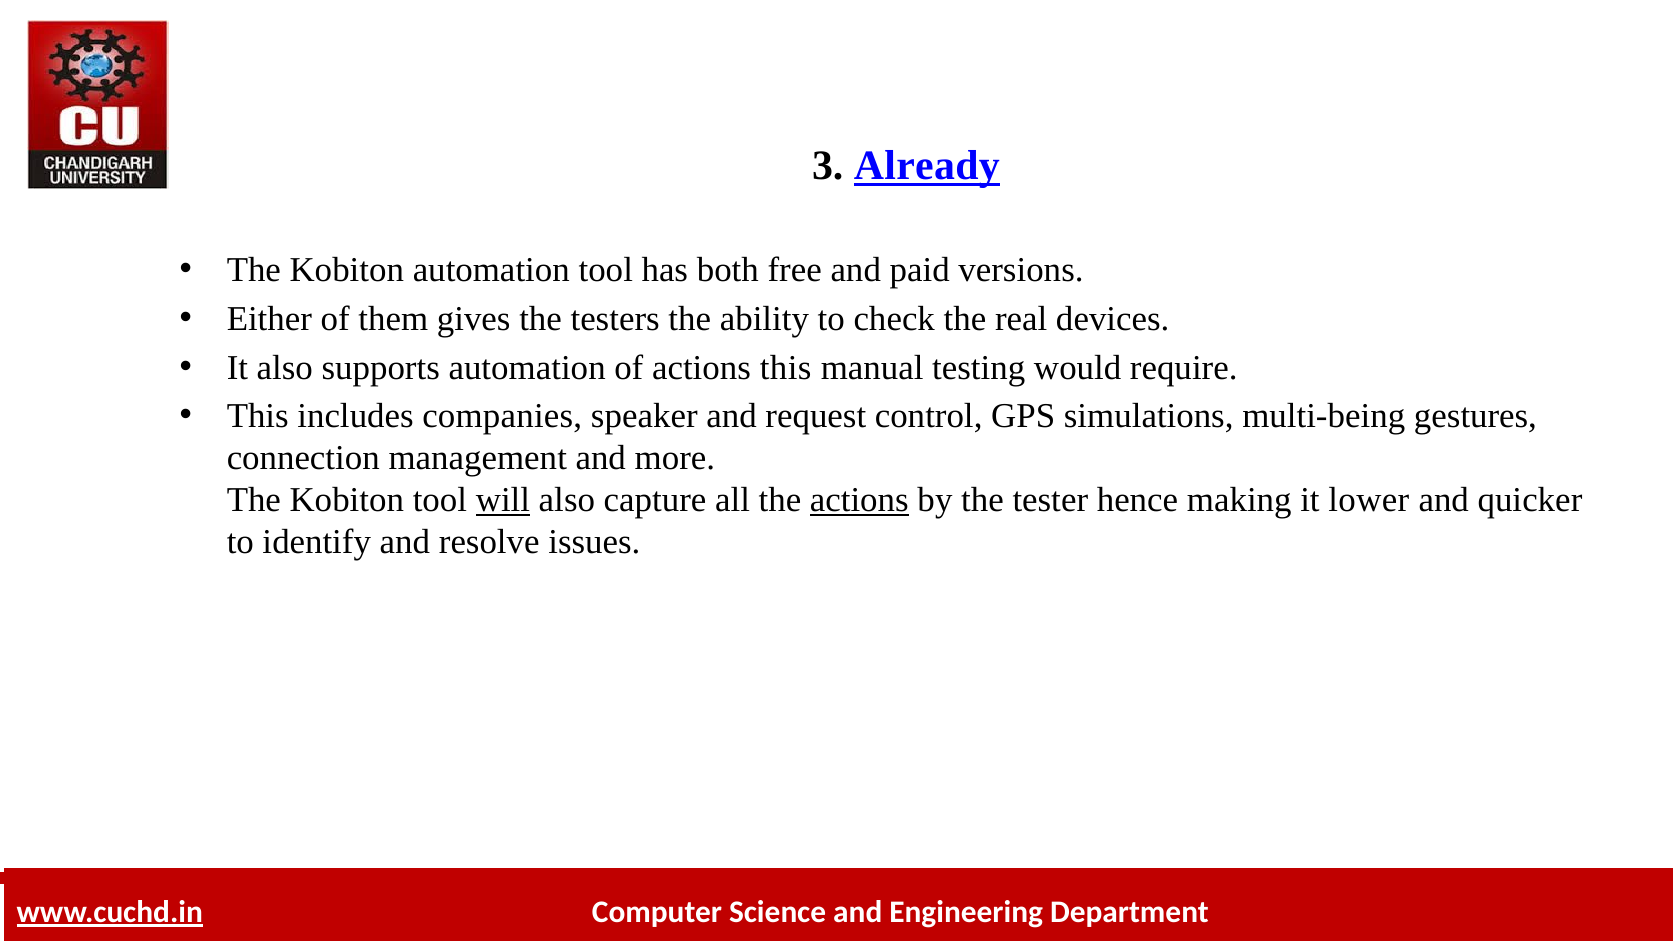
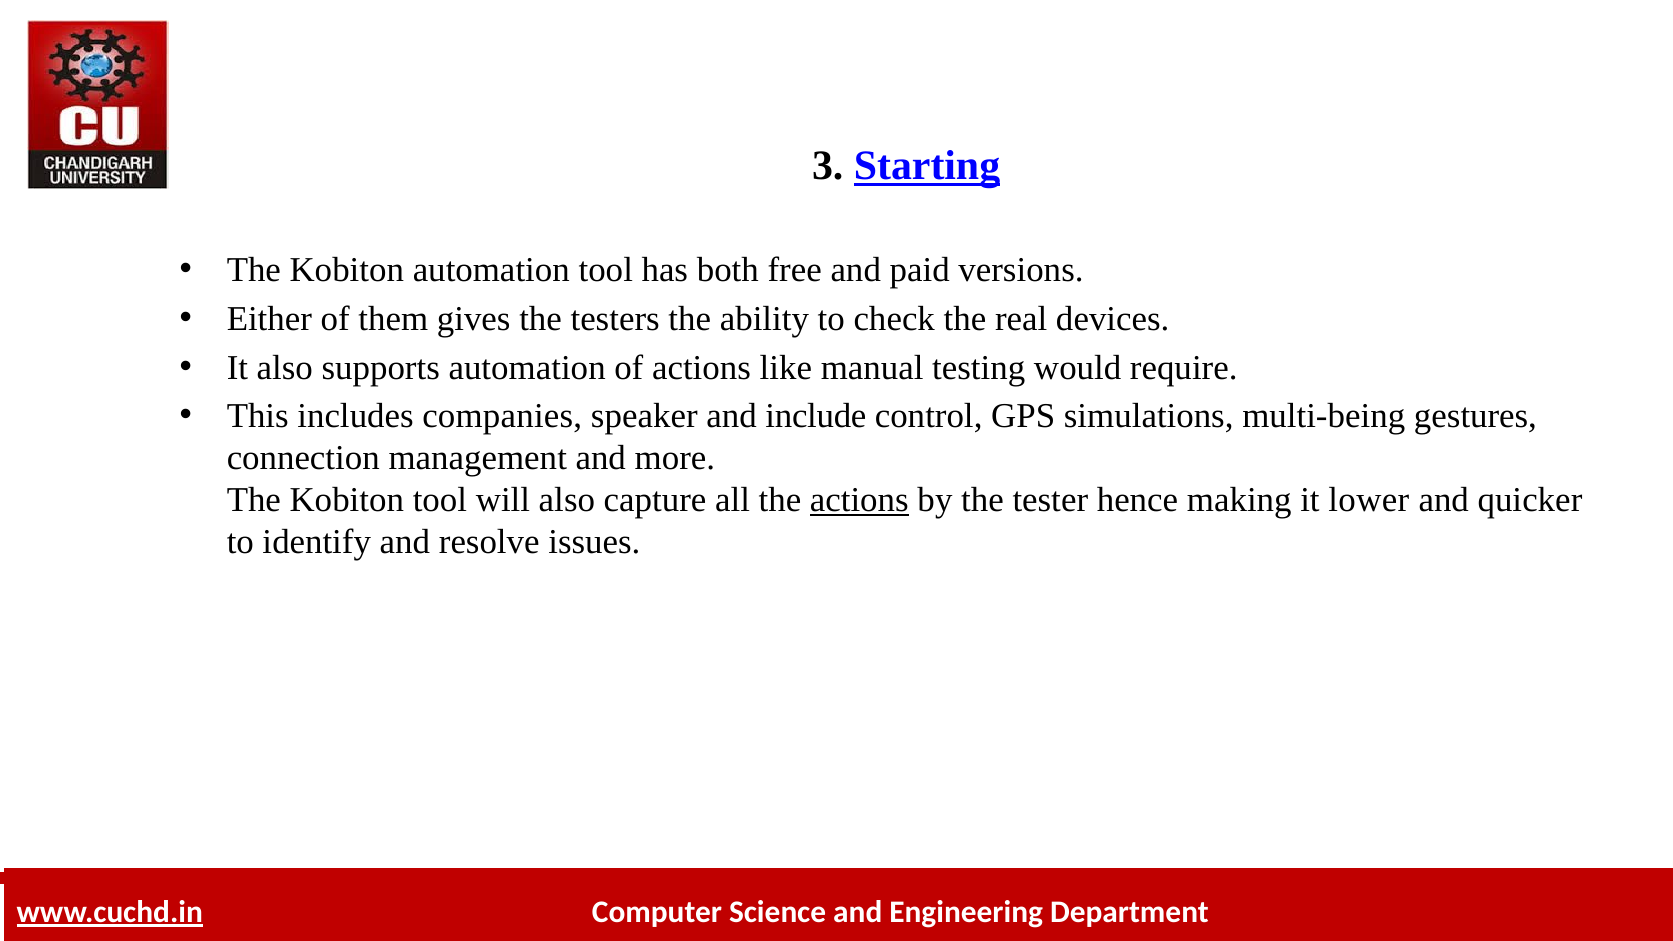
Already: Already -> Starting (927, 166)
actions this: this -> like (786, 368)
request: request -> include (816, 417)
will underline: present -> none (503, 500)
